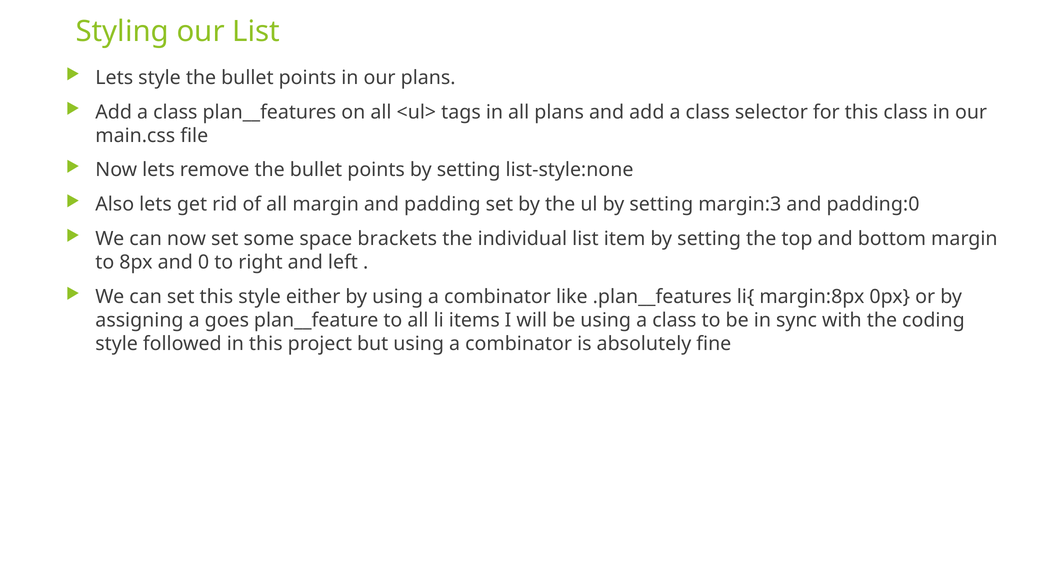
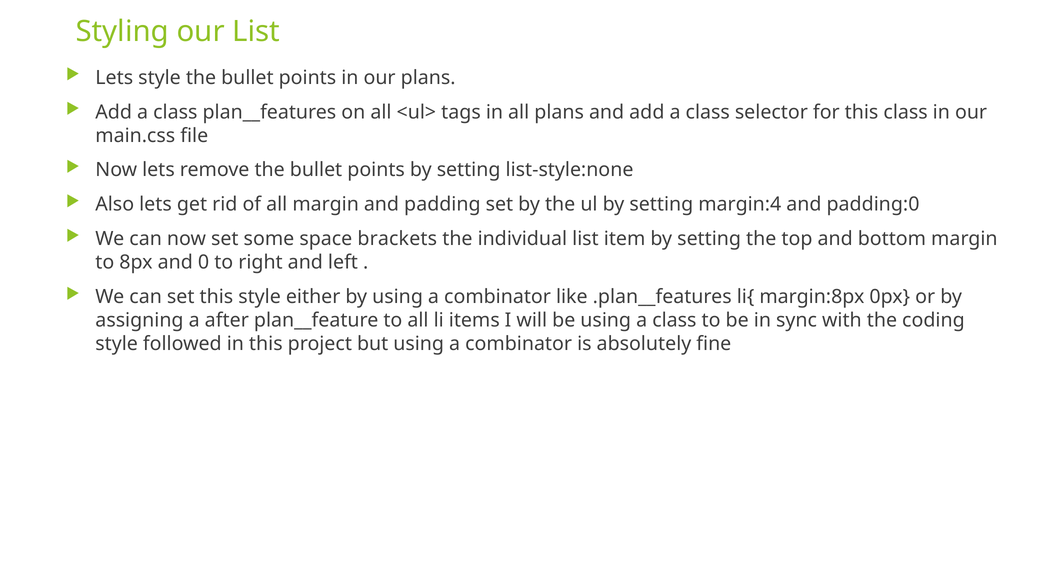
margin:3: margin:3 -> margin:4 (740, 205)
goes: goes -> after (227, 320)
